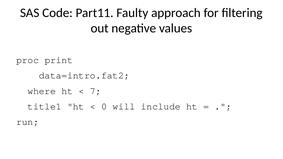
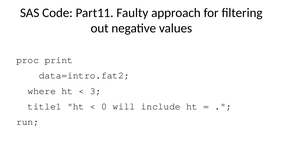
7: 7 -> 3 (96, 91)
